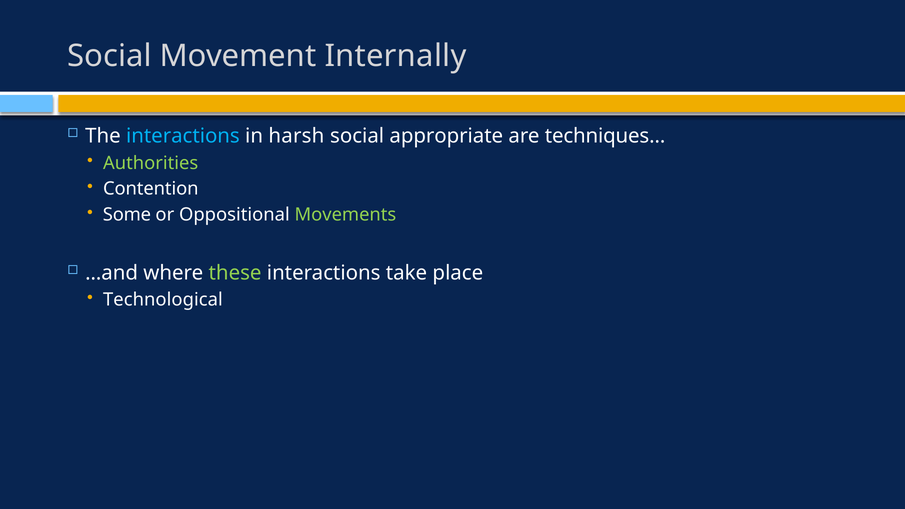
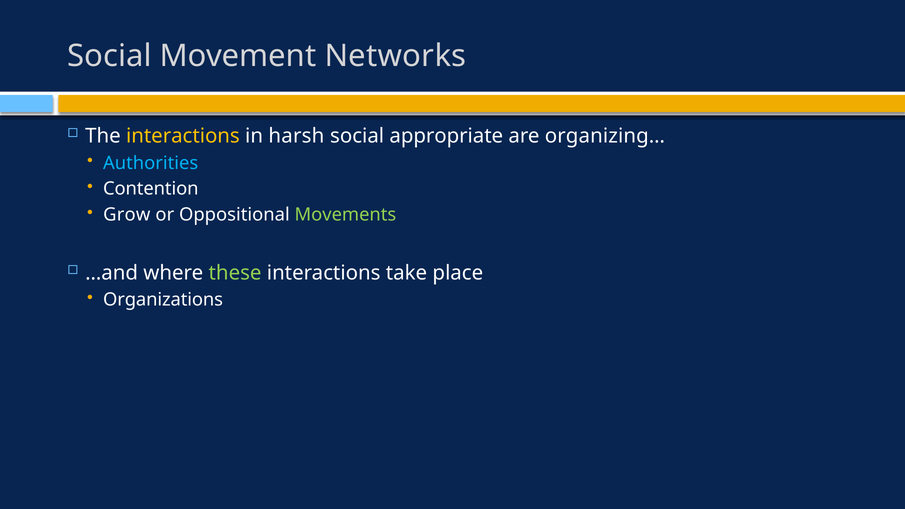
Internally: Internally -> Networks (395, 56)
interactions colour: light blue -> yellow (183, 136)
techniques…: techniques… -> organizing… (605, 136)
Authorities colour: light green -> light blue (151, 163)
Some: Some -> Grow (127, 215)
Technological: Technological -> Organizations (163, 300)
